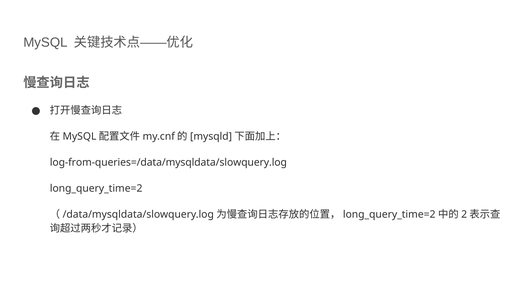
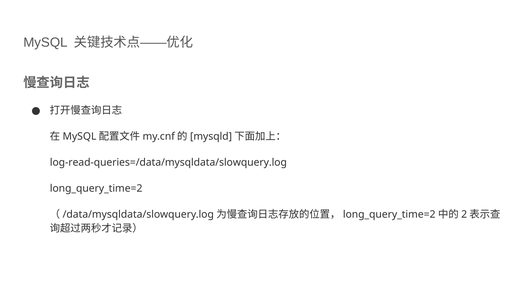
log-from-queries=/data/mysqldata/slowquery.log: log-from-queries=/data/mysqldata/slowquery.log -> log-read-queries=/data/mysqldata/slowquery.log (168, 162)
